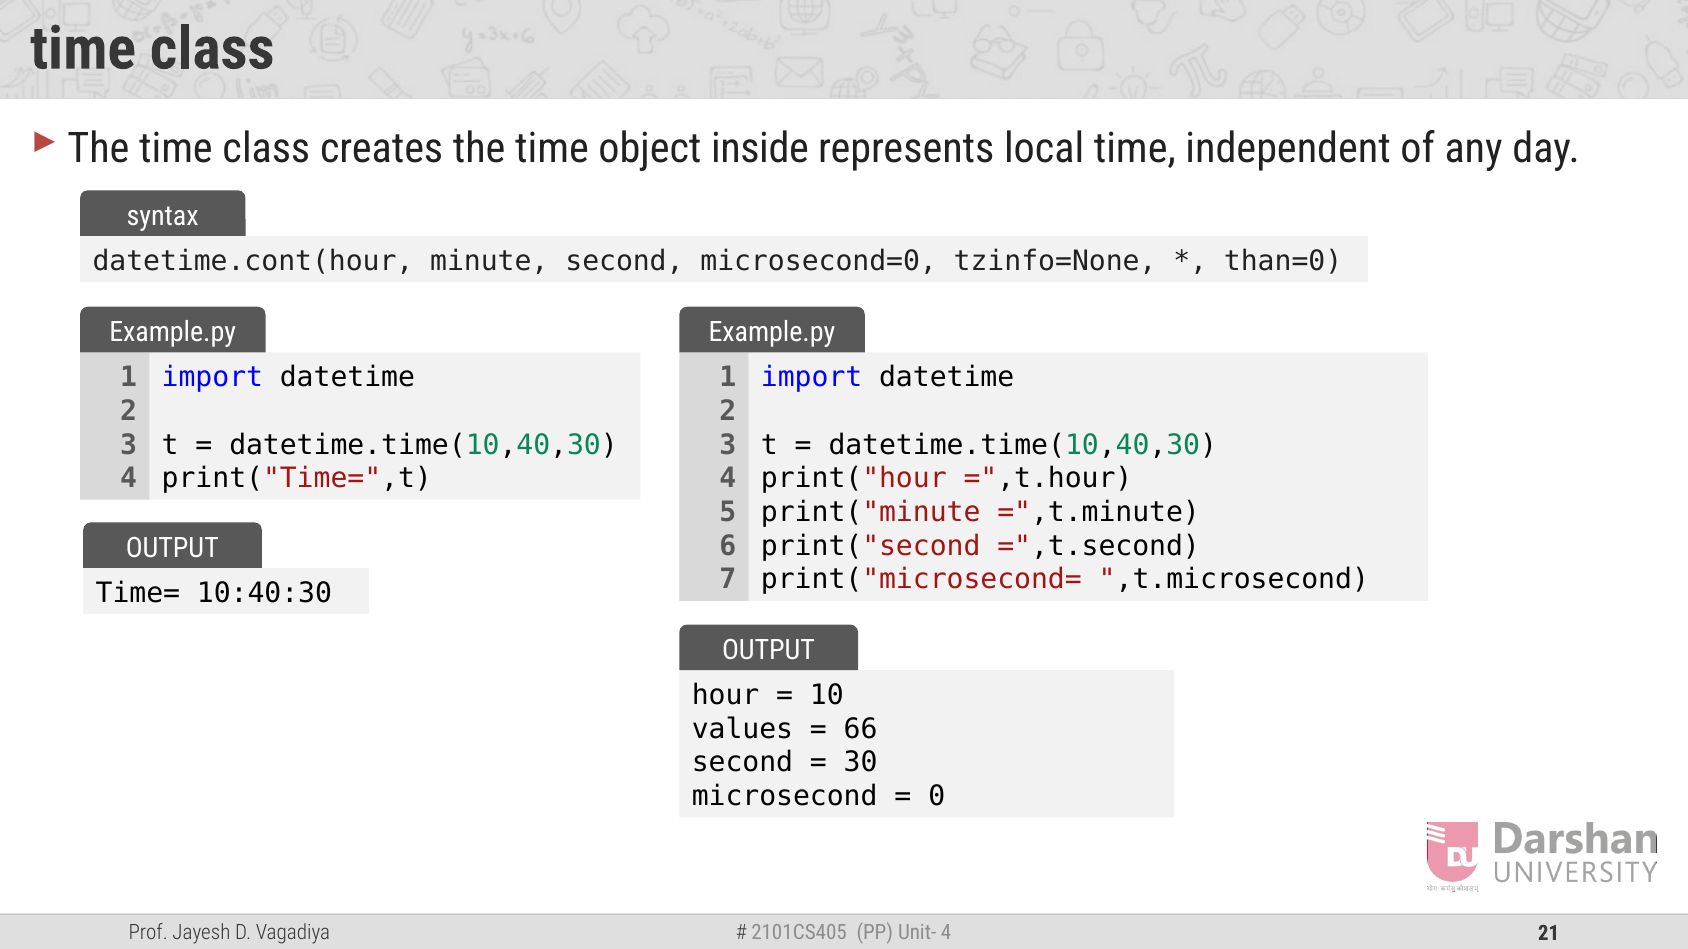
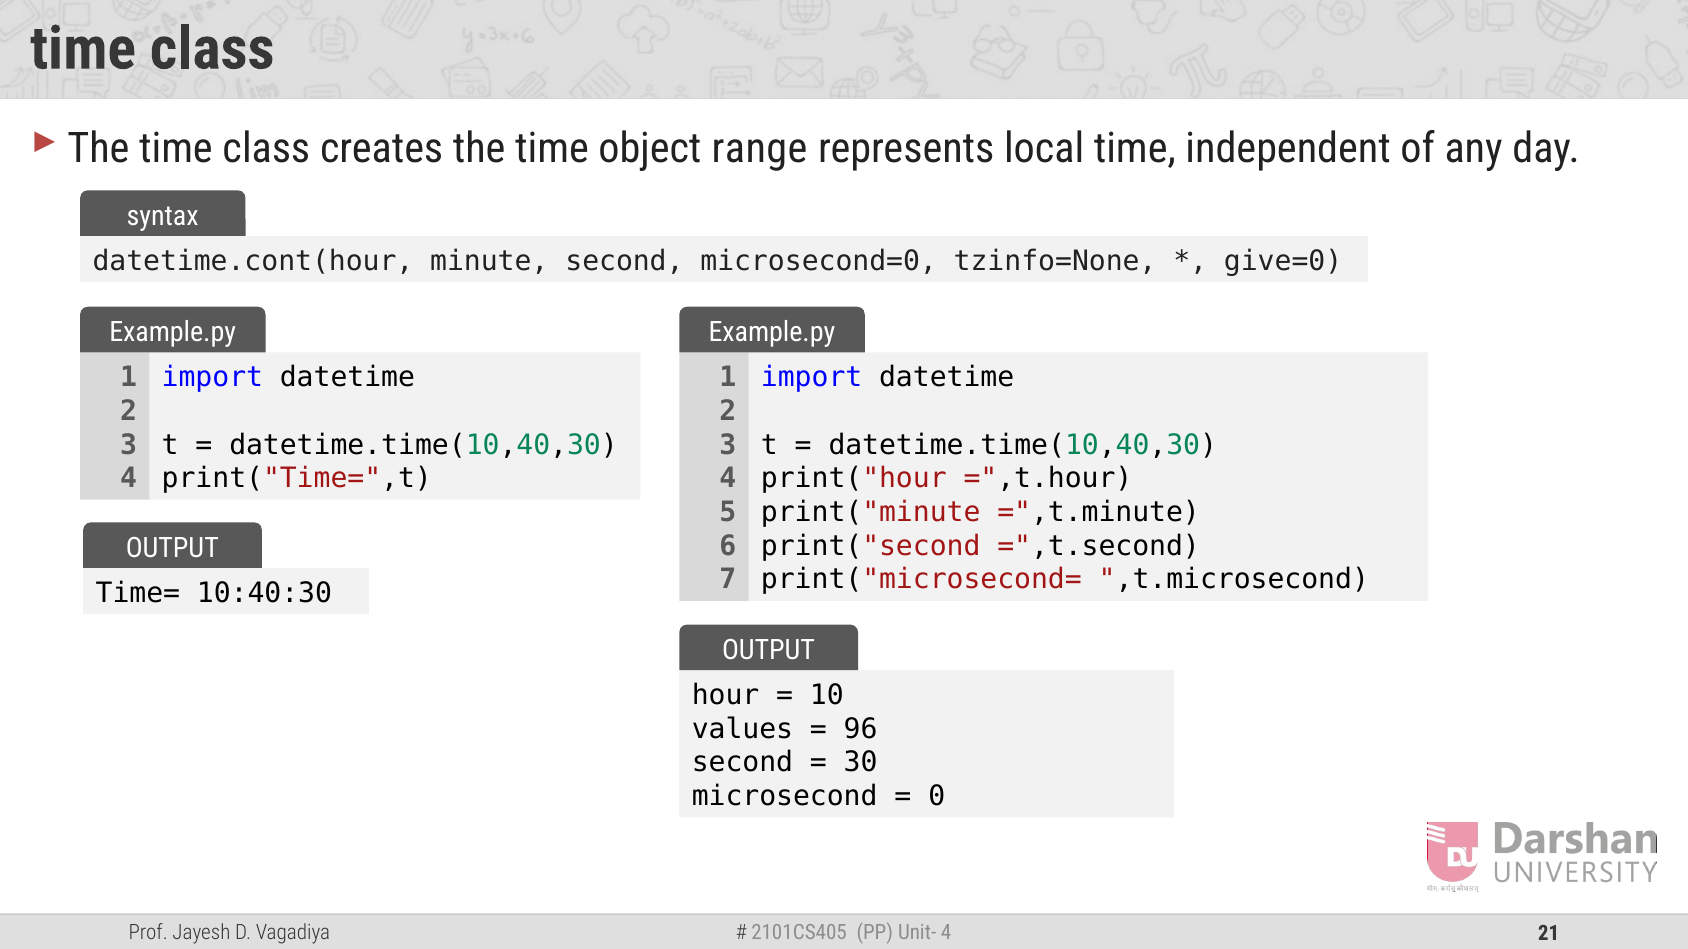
inside: inside -> range (760, 148)
than=0: than=0 -> give=0 (1283, 261)
66: 66 -> 96 (861, 729)
